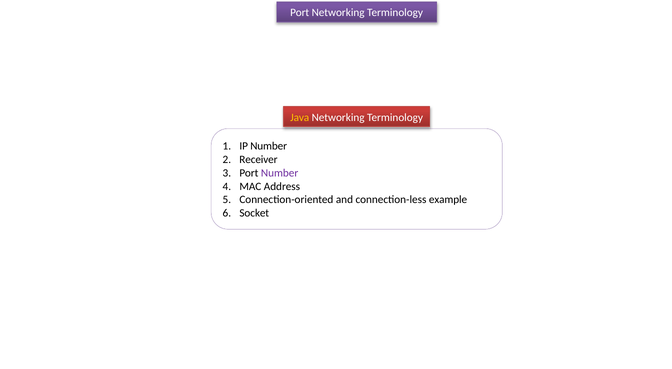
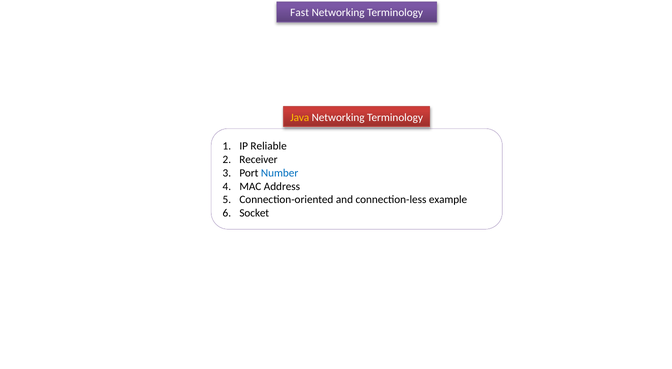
Port: Port -> Fast (300, 13)
IP Number: Number -> Reliable (269, 146)
Number colour: purple -> blue (280, 173)
